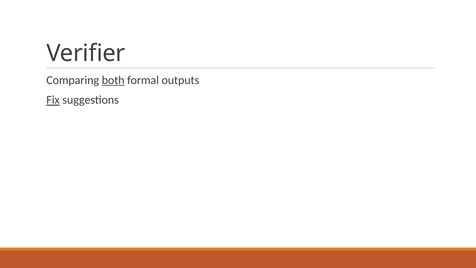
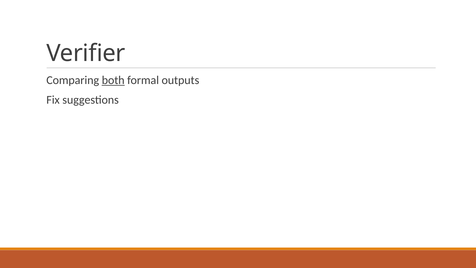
Fix underline: present -> none (53, 100)
